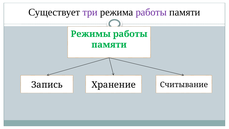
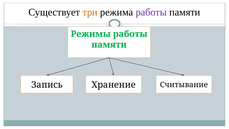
три colour: purple -> orange (90, 12)
